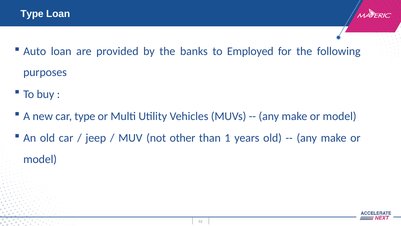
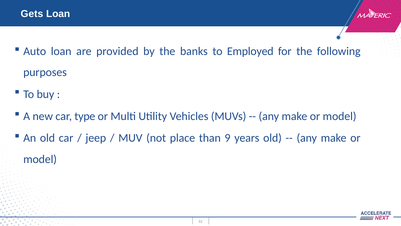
Type: Type -> Gets (32, 14)
other: other -> place (182, 138)
1: 1 -> 9 (228, 138)
